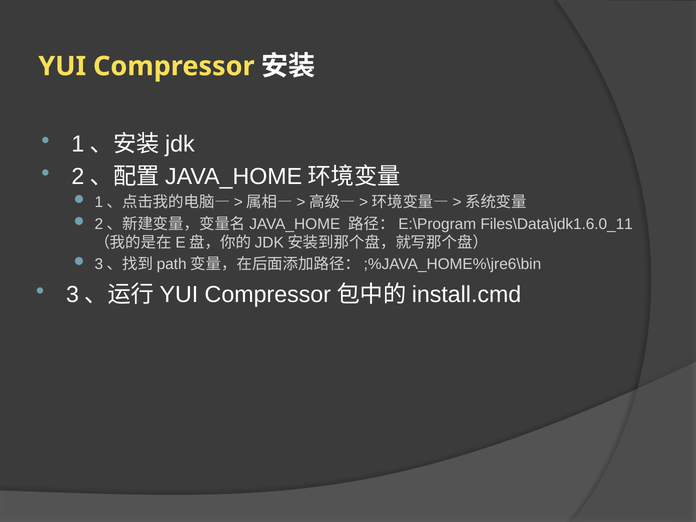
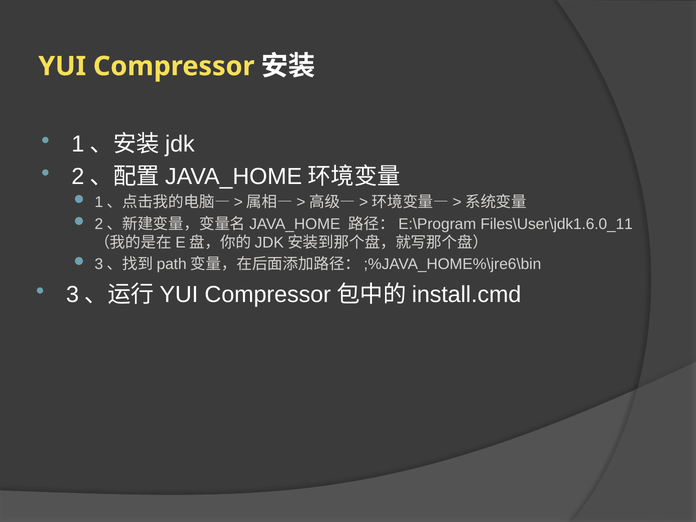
Files\Data\jdk1.6.0_11: Files\Data\jdk1.6.0_11 -> Files\User\jdk1.6.0_11 (557, 224)
